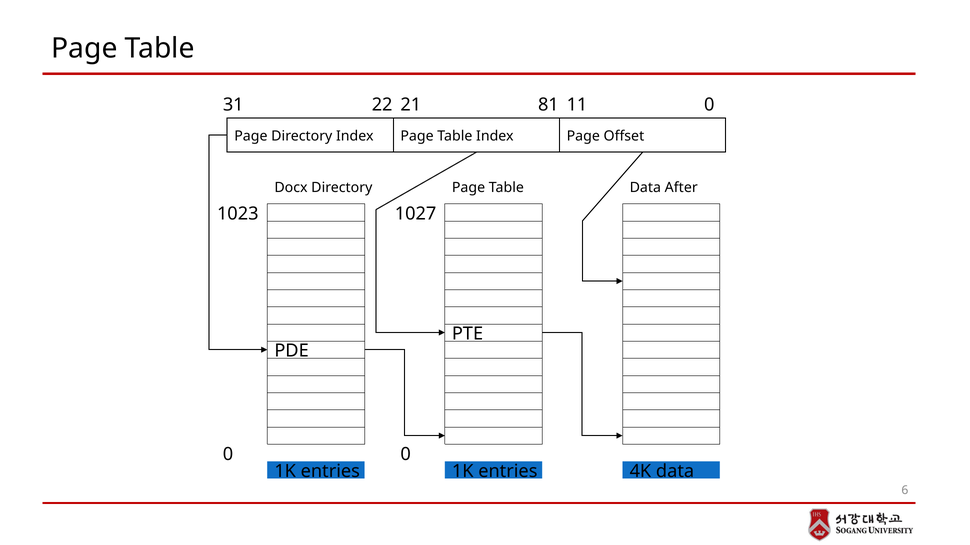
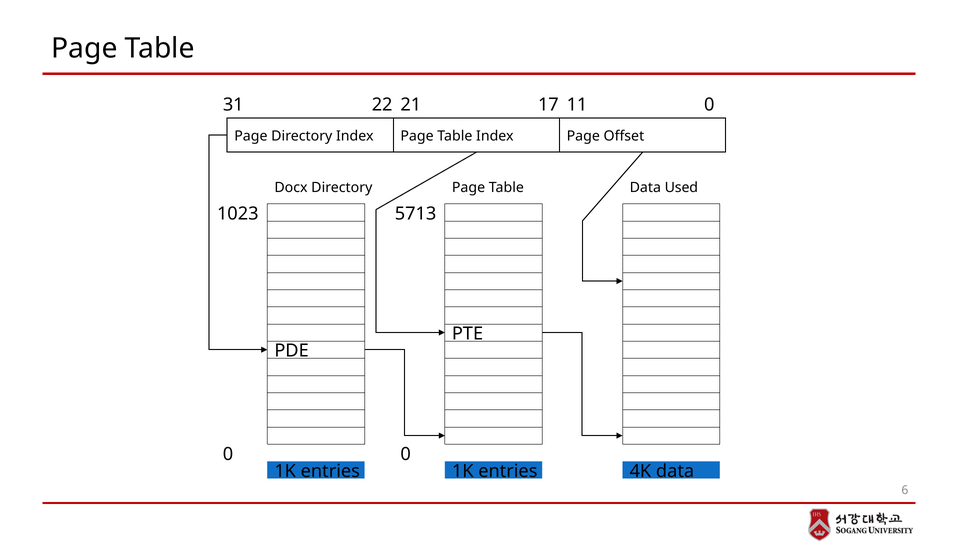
81: 81 -> 17 (548, 105)
After: After -> Used (681, 188)
1027: 1027 -> 5713 (416, 214)
